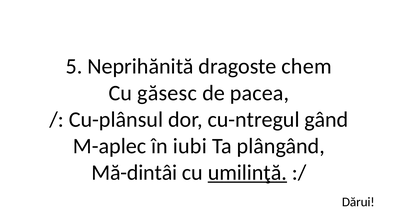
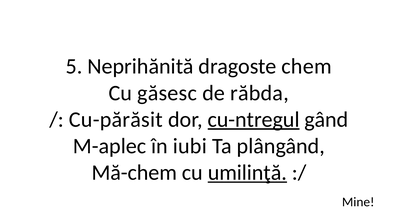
pacea: pacea -> răbda (259, 93)
Cu-plânsul: Cu-plânsul -> Cu-părăsit (116, 119)
cu-ntregul underline: none -> present (254, 119)
Mă-dintâi: Mă-dintâi -> Mă-chem (134, 172)
Dărui: Dărui -> Mine (358, 202)
